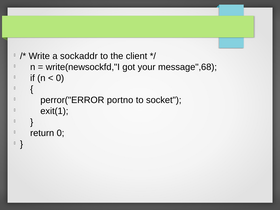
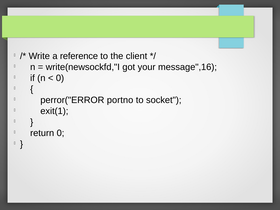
sockaddr: sockaddr -> reference (79, 56)
message",68: message",68 -> message",16 (187, 67)
